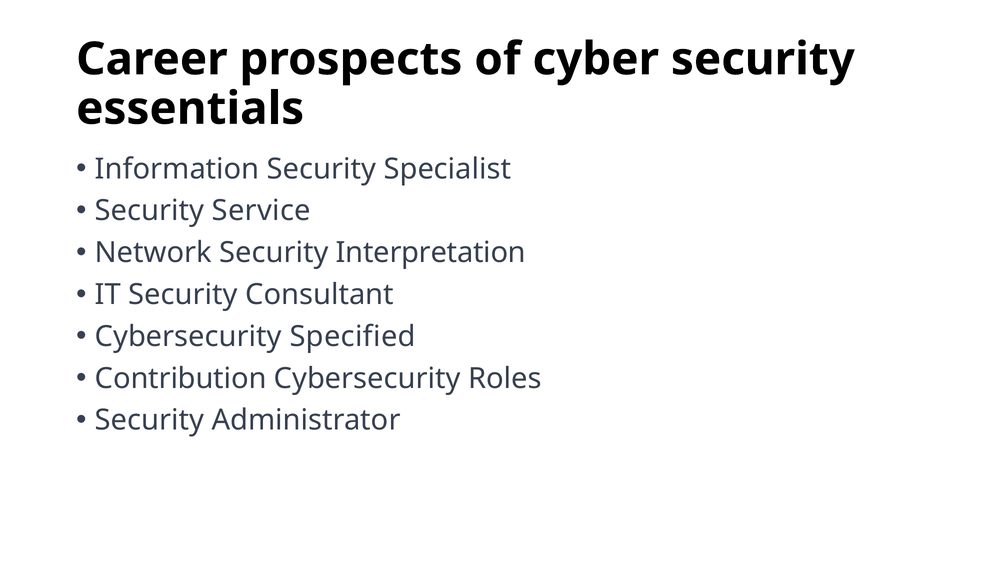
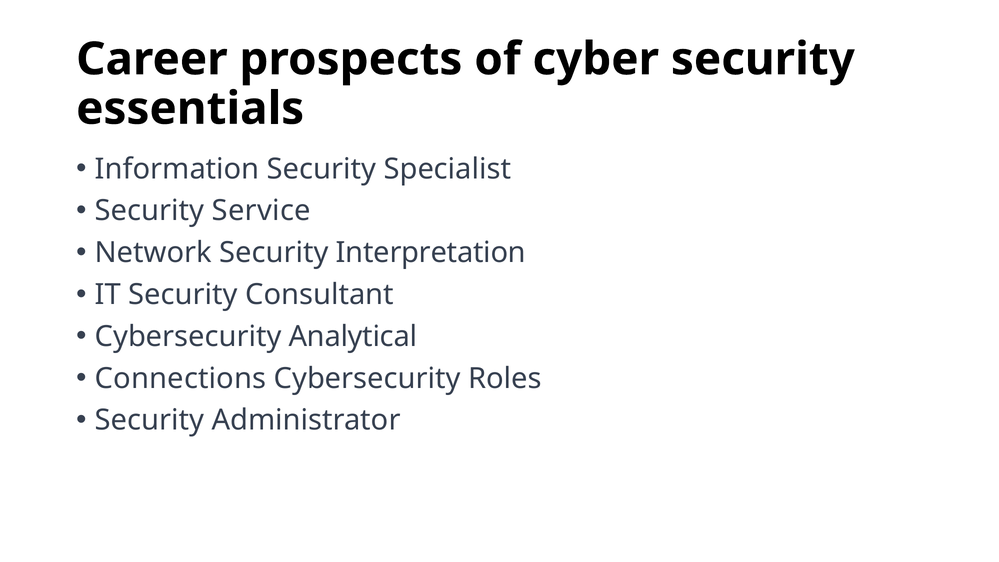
Specified: Specified -> Analytical (353, 336)
Contribution: Contribution -> Connections (181, 378)
